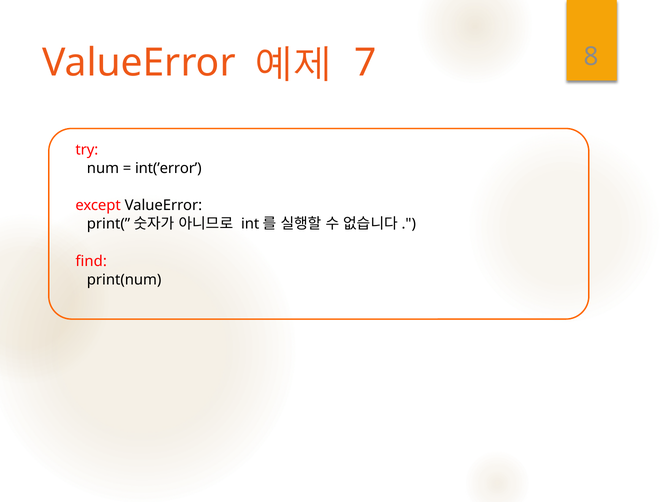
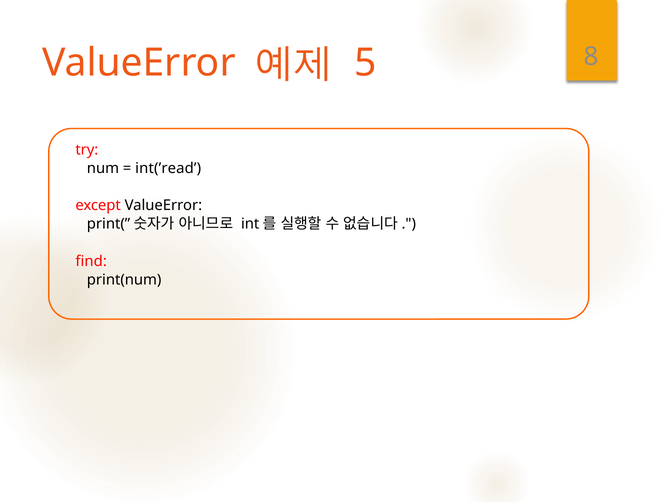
7: 7 -> 5 (365, 63)
int(’error: int(’error -> int(’read (168, 168)
